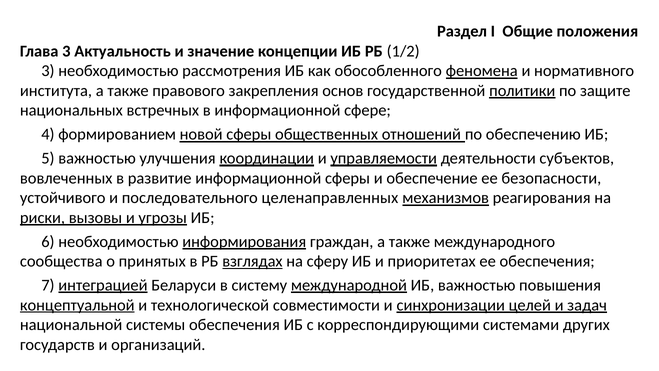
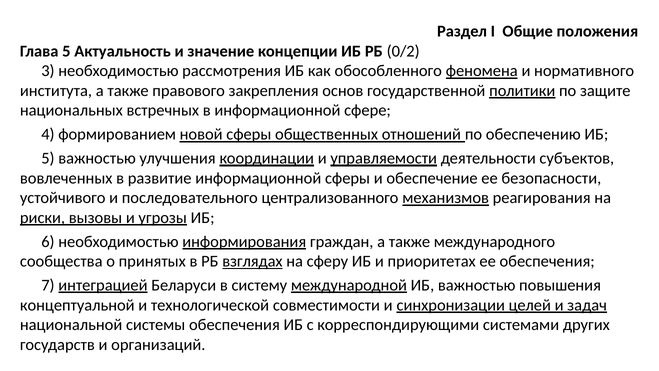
Глава 3: 3 -> 5 (66, 51)
1/2: 1/2 -> 0/2 (403, 51)
целенаправленных: целенаправленных -> централизованного (330, 198)
концептуальной underline: present -> none (77, 305)
